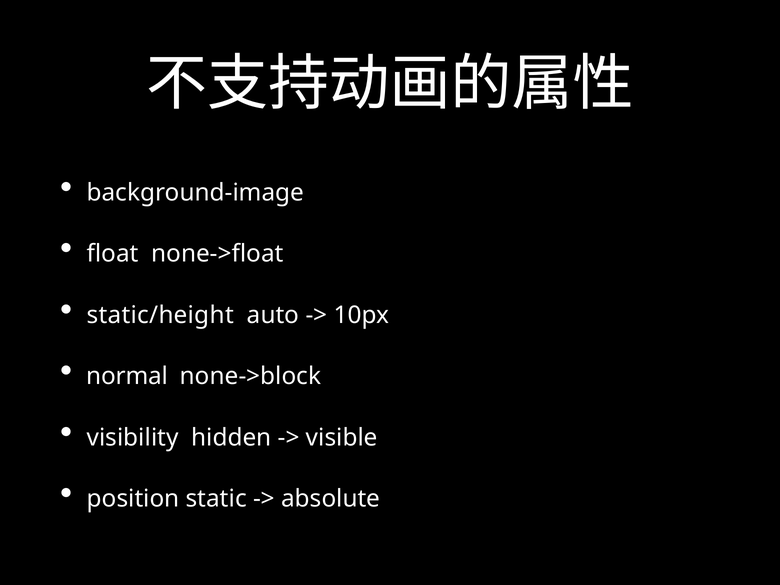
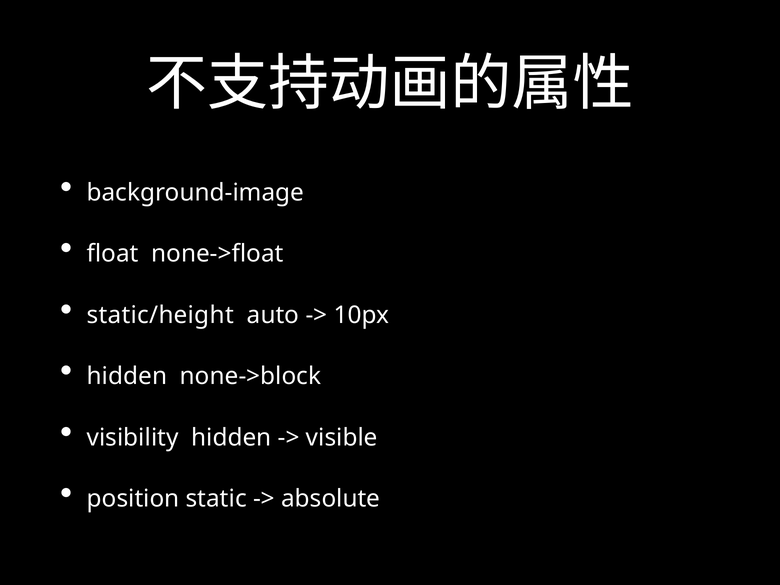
normal: normal -> hidden (127, 376)
